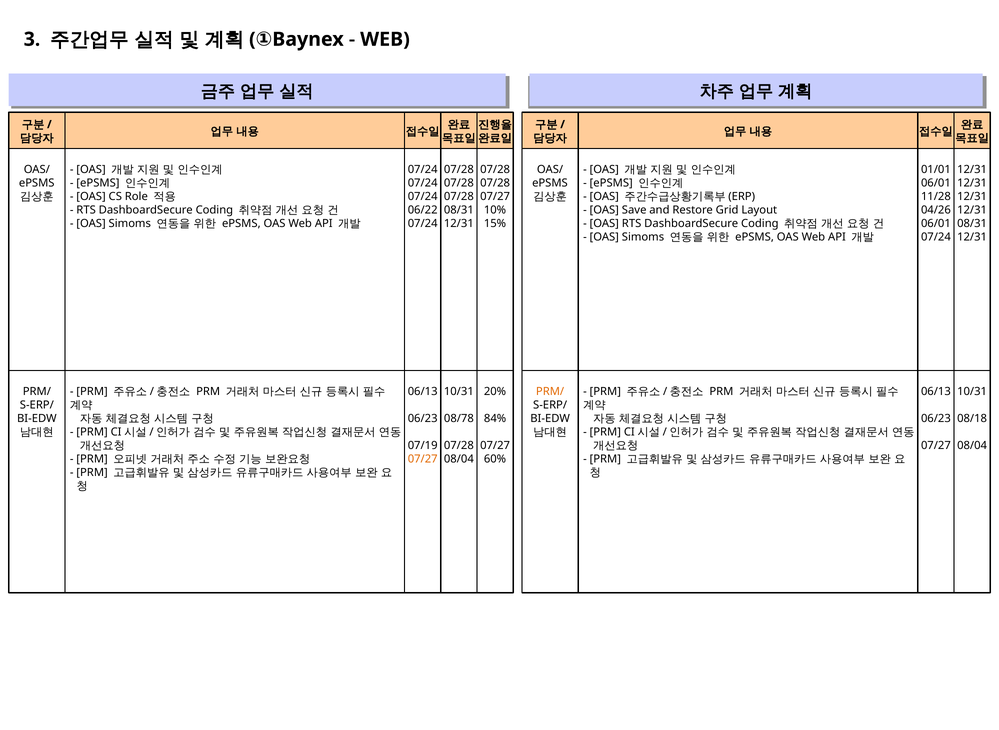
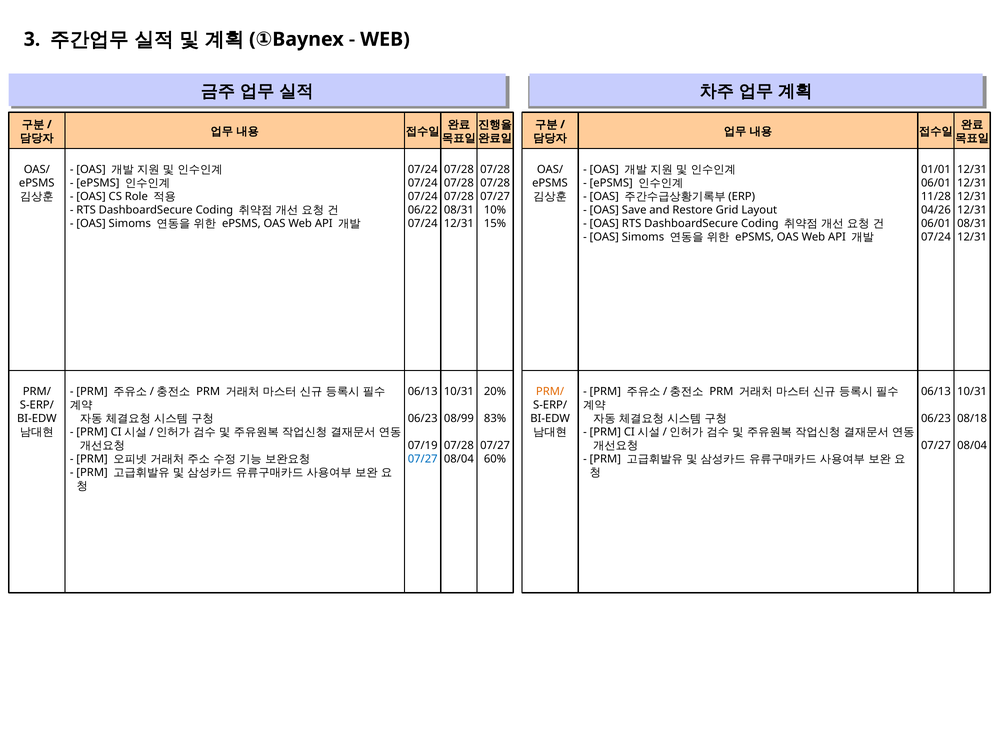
08/78: 08/78 -> 08/99 (459, 419)
84%: 84% -> 83% (495, 419)
07/27 colour: orange -> blue (423, 460)
